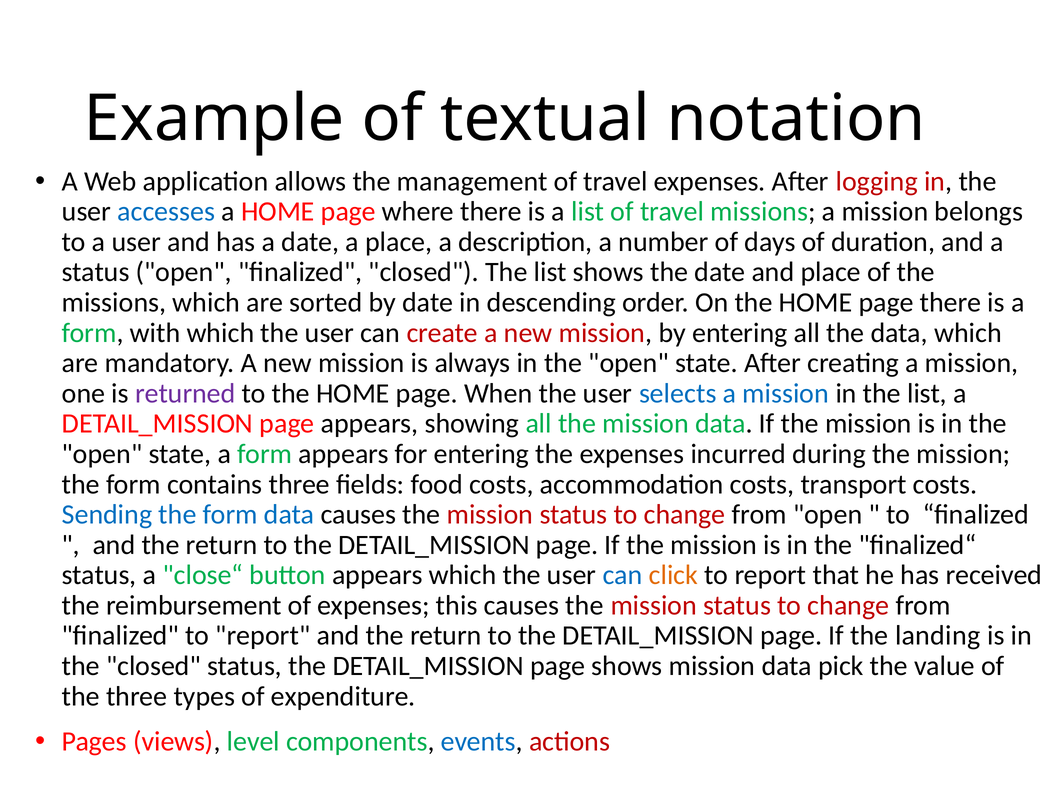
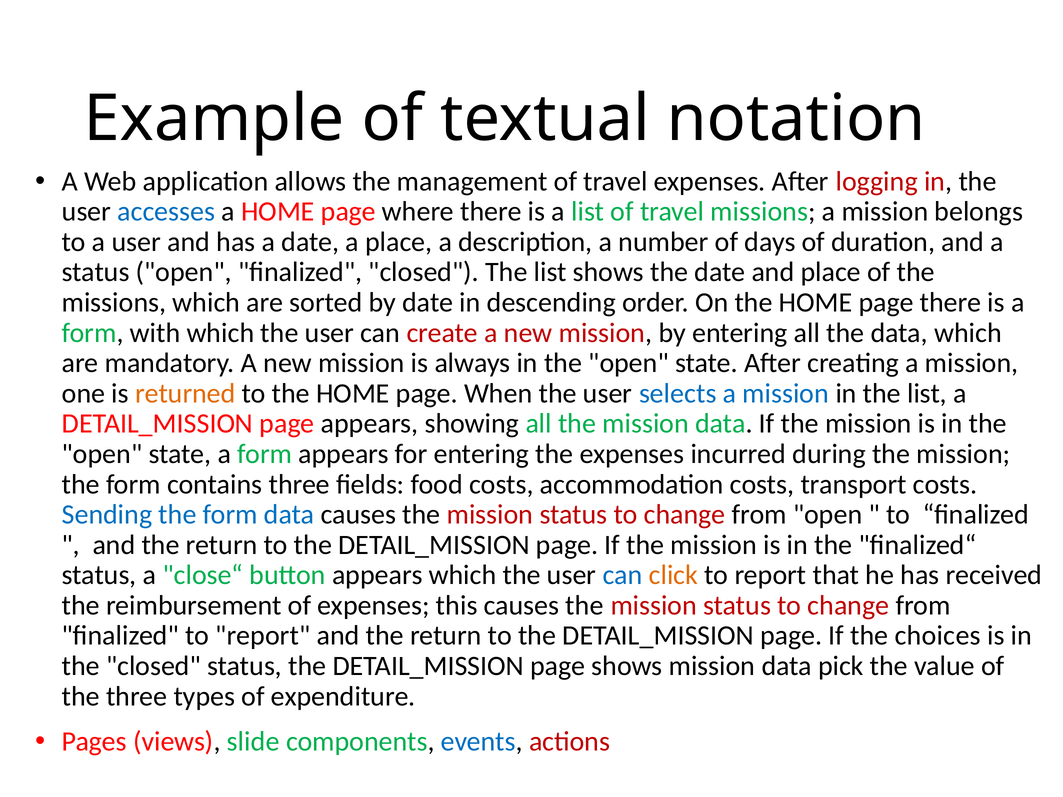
returned colour: purple -> orange (185, 394)
landing: landing -> choices (938, 636)
level: level -> slide (253, 742)
